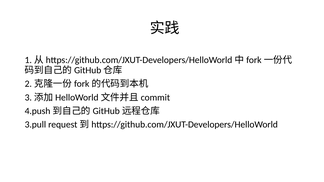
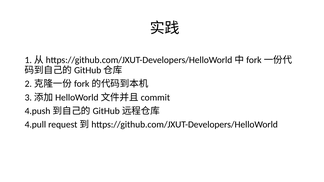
3.pull: 3.pull -> 4.pull (35, 125)
